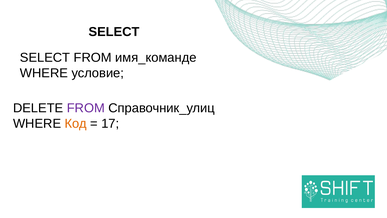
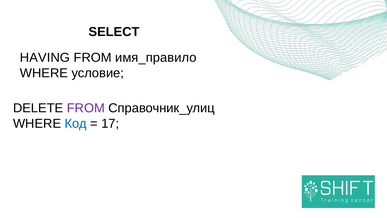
SELECT: SELECT -> HAVING (45, 58)
имя_команде: имя_команде -> имя_правило (156, 58)
Код colour: orange -> blue (76, 123)
